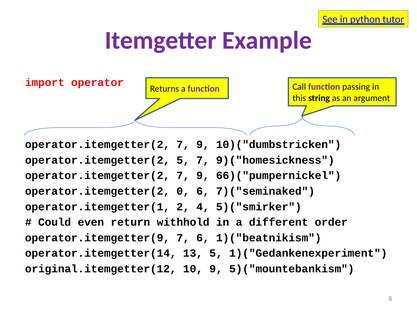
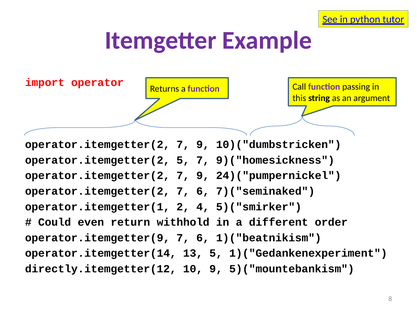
66)("pumpernickel: 66)("pumpernickel -> 24)("pumpernickel (279, 176)
0: 0 -> 7 (183, 191)
original.itemgetter(12: original.itemgetter(12 -> directly.itemgetter(12 (101, 269)
